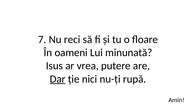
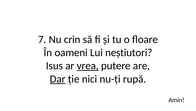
reci: reci -> crin (72, 39)
minunată: minunată -> neștiutori (129, 52)
vrea underline: none -> present (88, 65)
